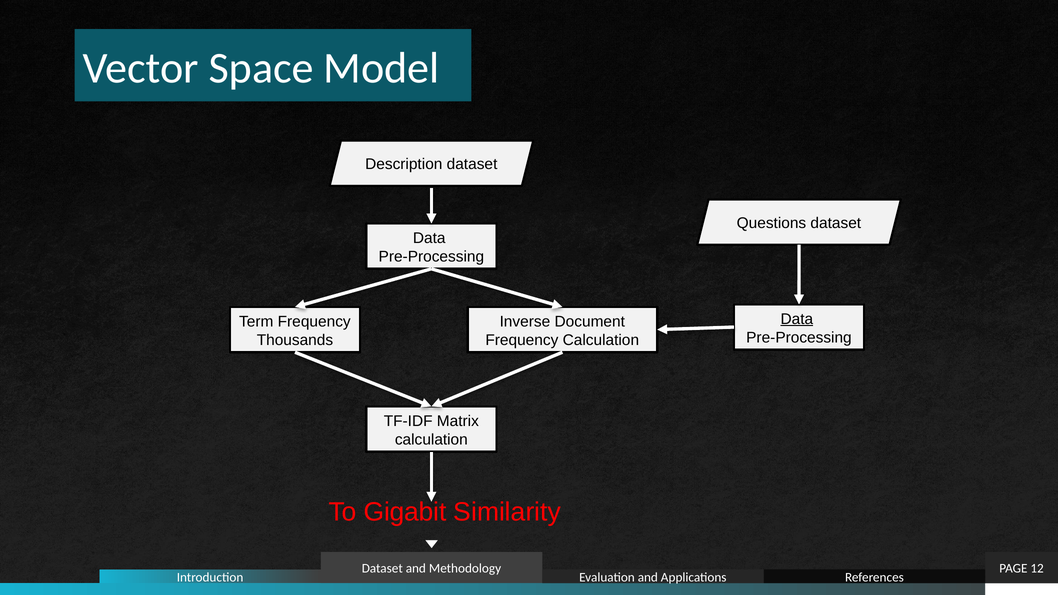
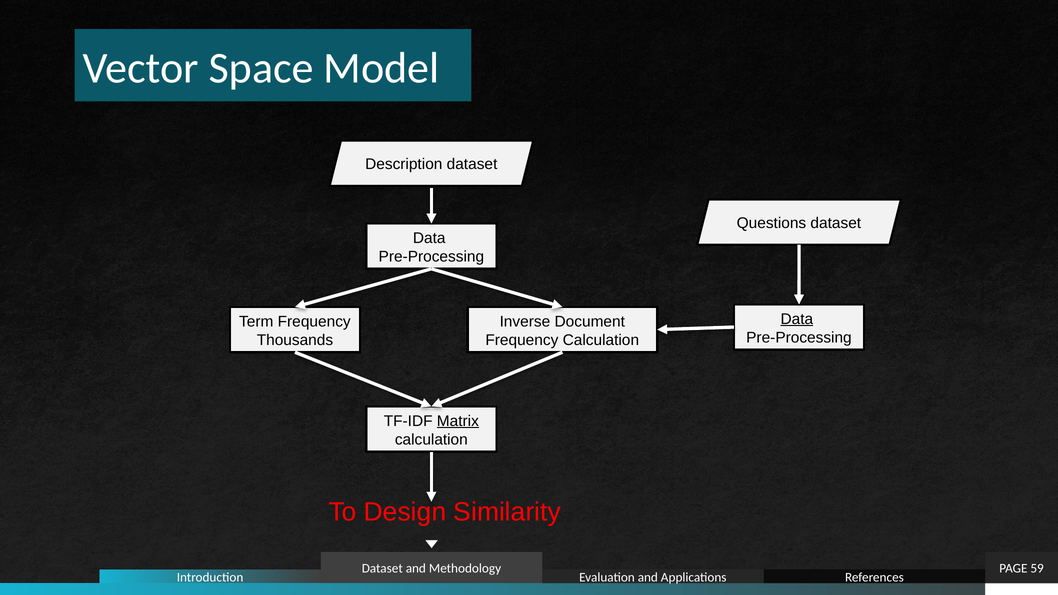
Matrix underline: none -> present (458, 421)
Gigabit: Gigabit -> Design (405, 512)
12: 12 -> 59 (1037, 568)
